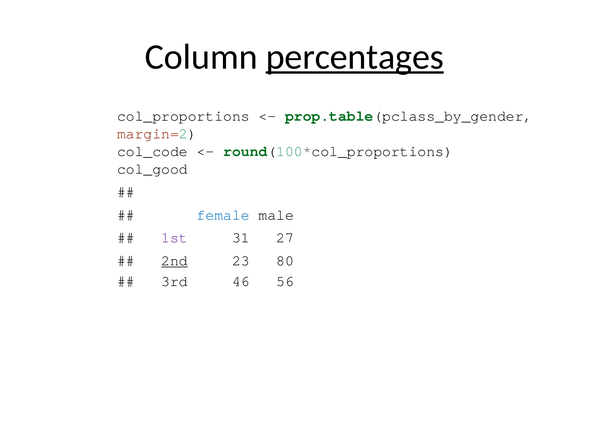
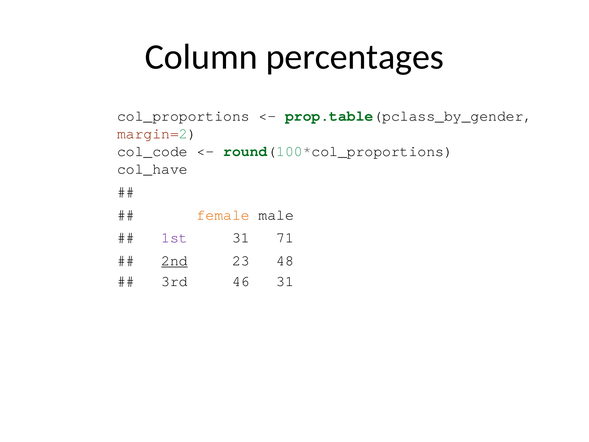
percentages underline: present -> none (355, 57)
col_good: col_good -> col_have (152, 169)
female colour: blue -> orange (223, 215)
27: 27 -> 71 (285, 238)
80: 80 -> 48 (285, 261)
46 56: 56 -> 31 (285, 281)
